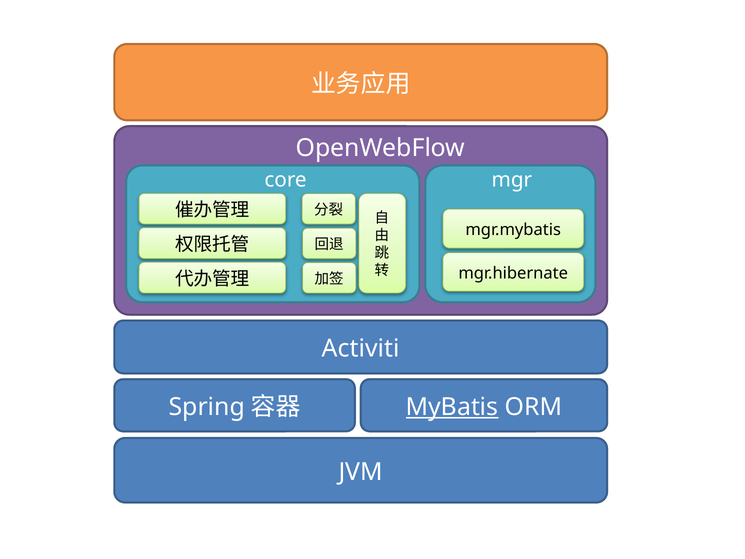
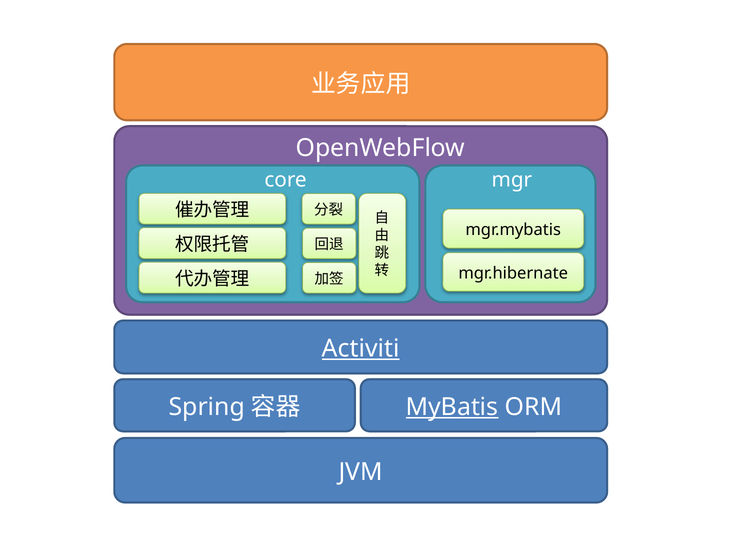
Activiti underline: none -> present (361, 349)
